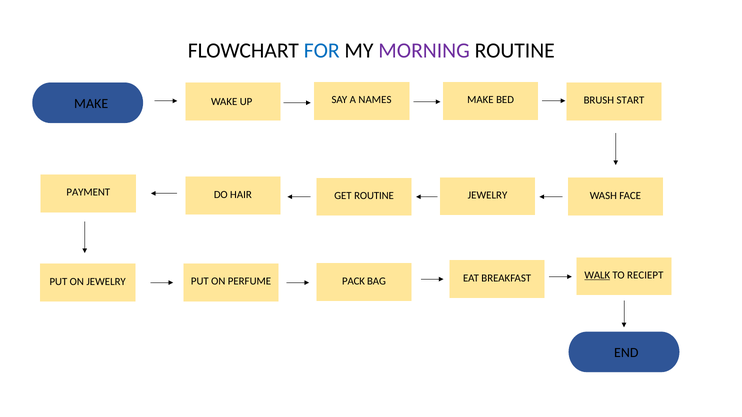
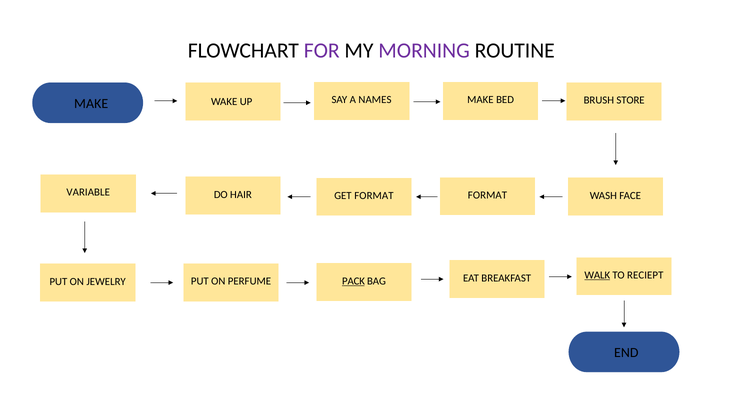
FOR colour: blue -> purple (322, 51)
START: START -> STORE (631, 100)
PAYMENT: PAYMENT -> VARIABLE (88, 192)
JEWELRY: JEWELRY -> FORMAT (487, 195)
GET ROUTINE: ROUTINE -> FORMAT (374, 196)
PACK underline: none -> present (353, 281)
